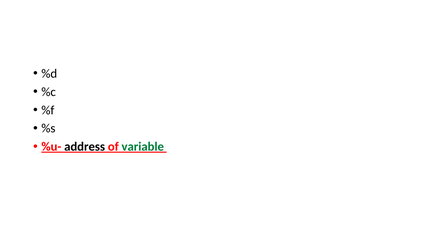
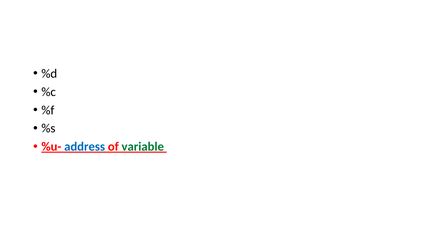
address colour: black -> blue (85, 147)
